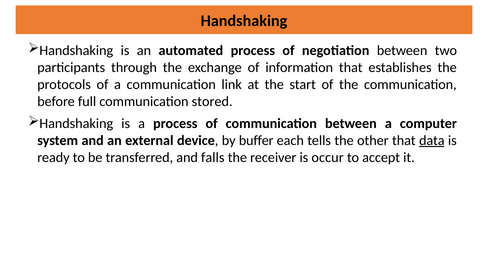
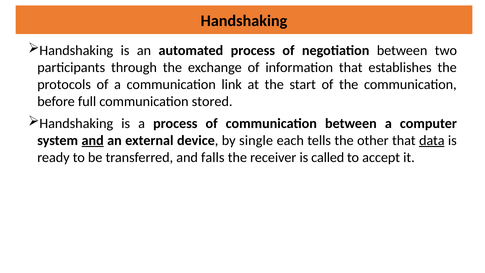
and underline: none -> present (93, 140)
buffer: buffer -> single (256, 140)
occur: occur -> called (328, 157)
